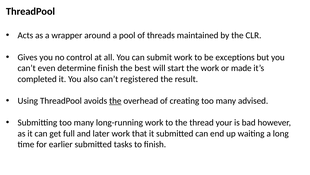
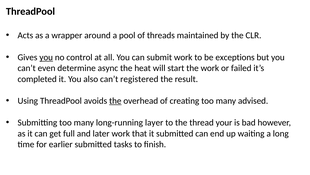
you underline: none -> present (46, 57)
determine finish: finish -> async (108, 68)
best: best -> heat (143, 68)
made: made -> failed (241, 68)
long-running work: work -> layer (154, 122)
